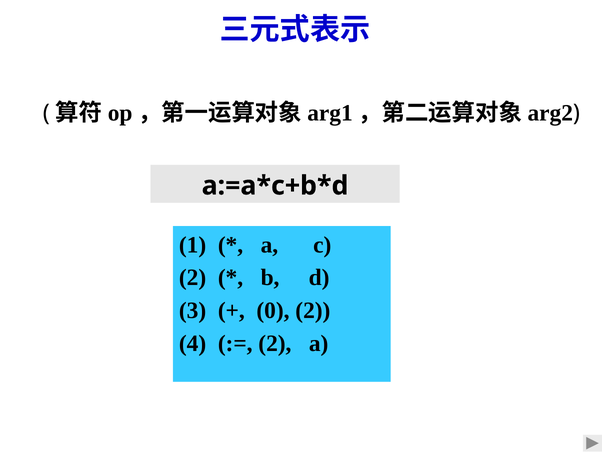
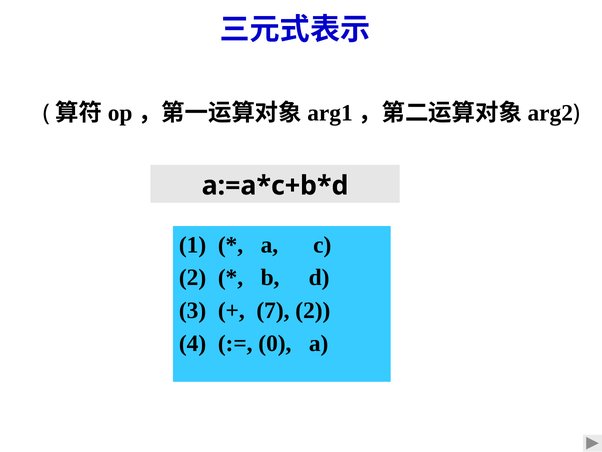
0: 0 -> 7 (273, 310)
2: 2 -> 0 (275, 343)
